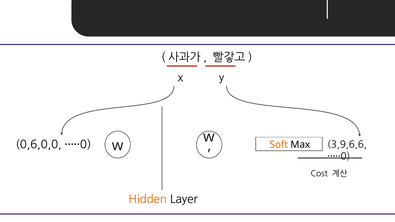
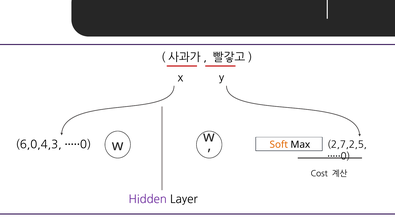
0,6,0,0: 0,6,0,0 -> 6,0,4,3 (39, 145)
3,9,6,6: 3,9,6,6 -> 2,7,2,5 (347, 145)
Hidden colour: orange -> purple (148, 199)
